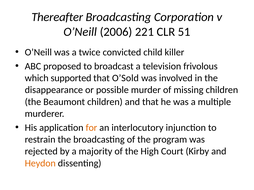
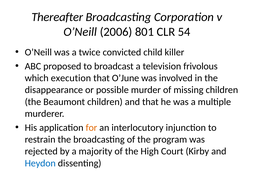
221: 221 -> 801 (144, 32)
51: 51 -> 54 (184, 32)
supported: supported -> execution (71, 78)
O’Sold: O’Sold -> O’June (126, 78)
Heydon colour: orange -> blue (40, 164)
